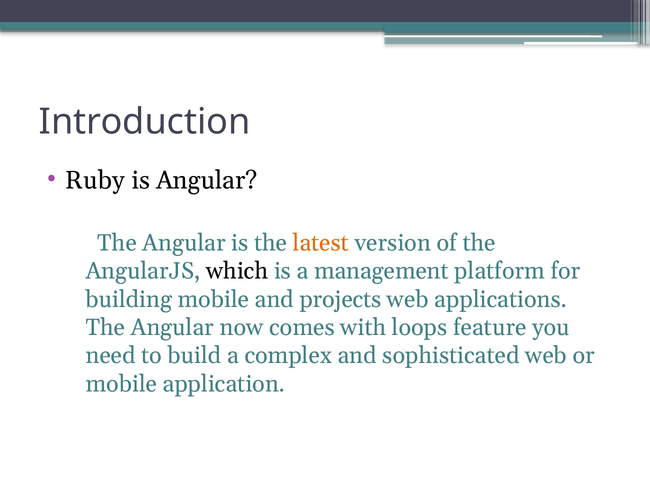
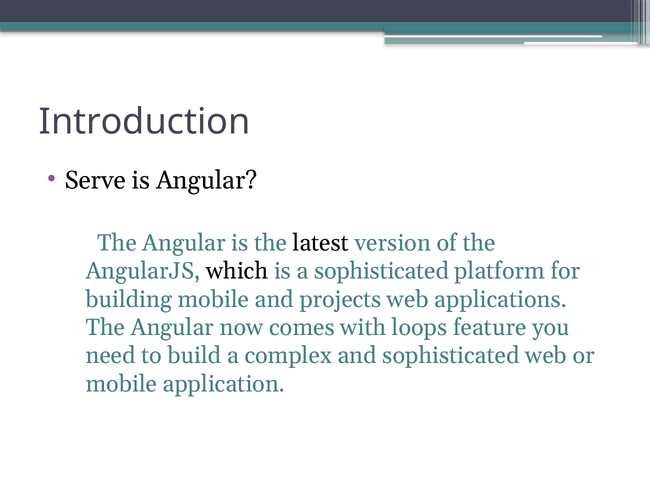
Ruby: Ruby -> Serve (95, 180)
latest colour: orange -> black (321, 243)
a management: management -> sophisticated (382, 271)
